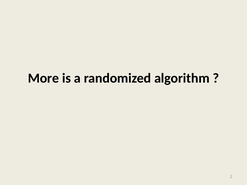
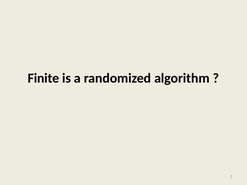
More: More -> Finite (43, 78)
